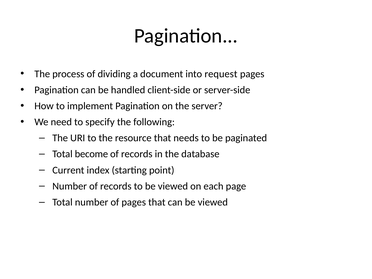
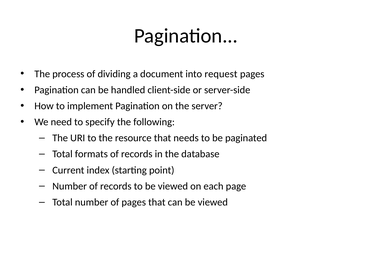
become: become -> formats (91, 154)
